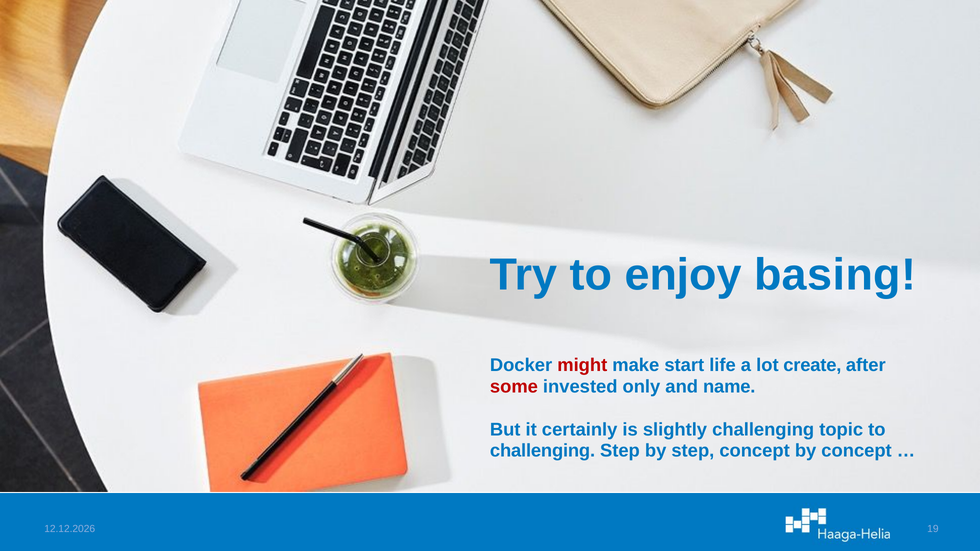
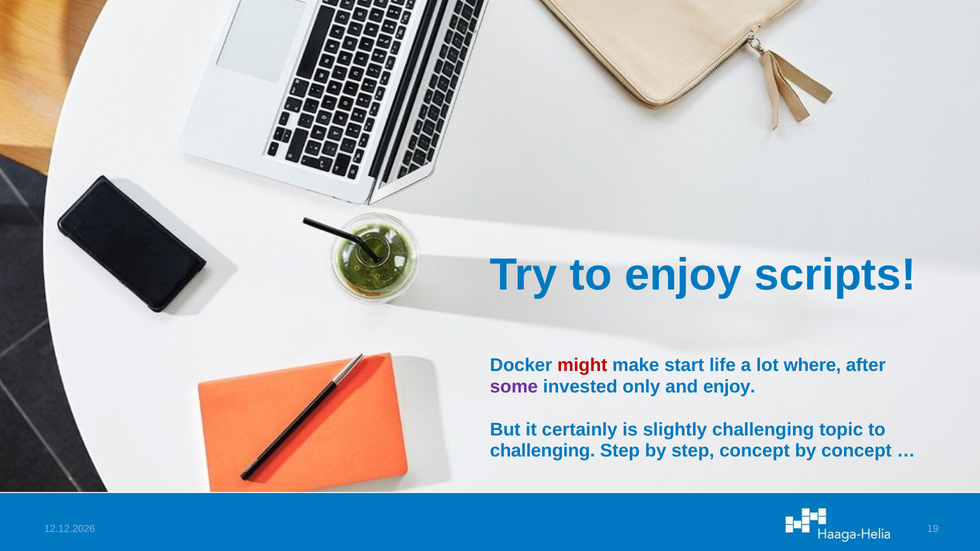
basing: basing -> scripts (835, 275)
create: create -> where (812, 365)
some colour: red -> purple (514, 387)
and name: name -> enjoy (729, 387)
